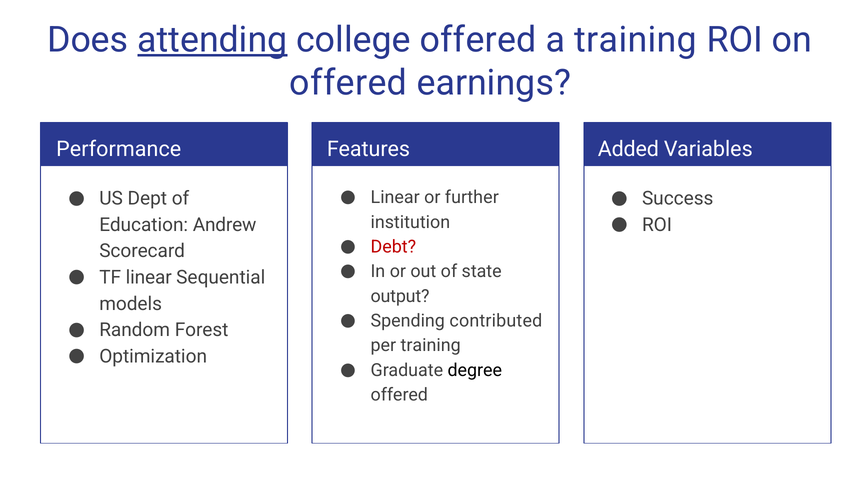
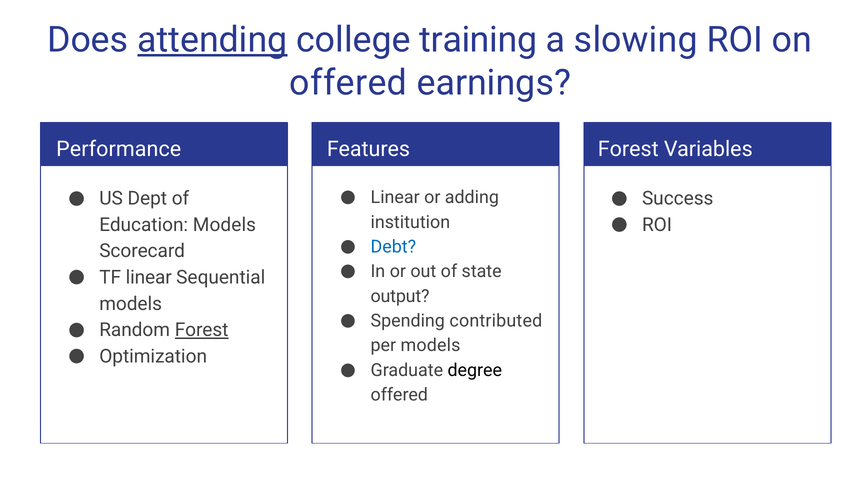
college offered: offered -> training (478, 40)
a training: training -> slowing (636, 40)
Added: Added -> Forest (628, 149)
further: further -> adding (472, 198)
Education Andrew: Andrew -> Models (224, 225)
Debt colour: red -> blue (393, 247)
Forest underline: none -> present (202, 330)
per training: training -> models (431, 346)
